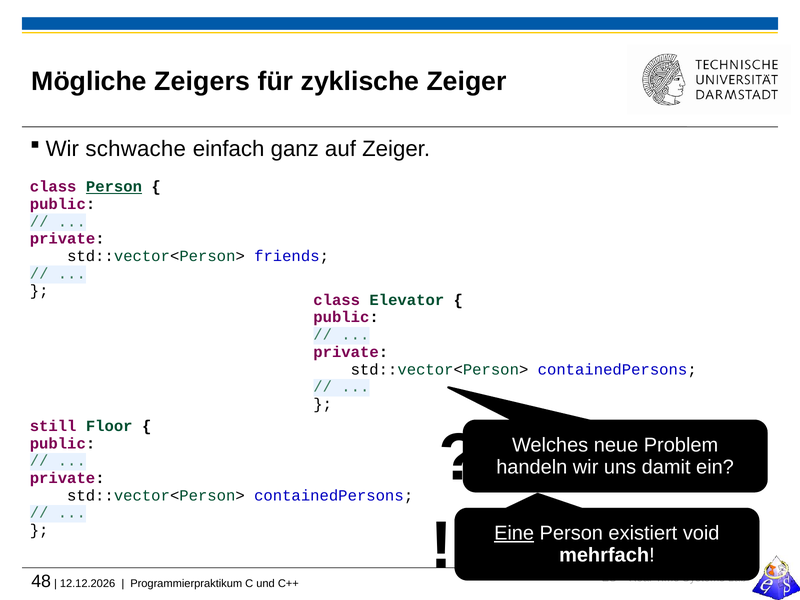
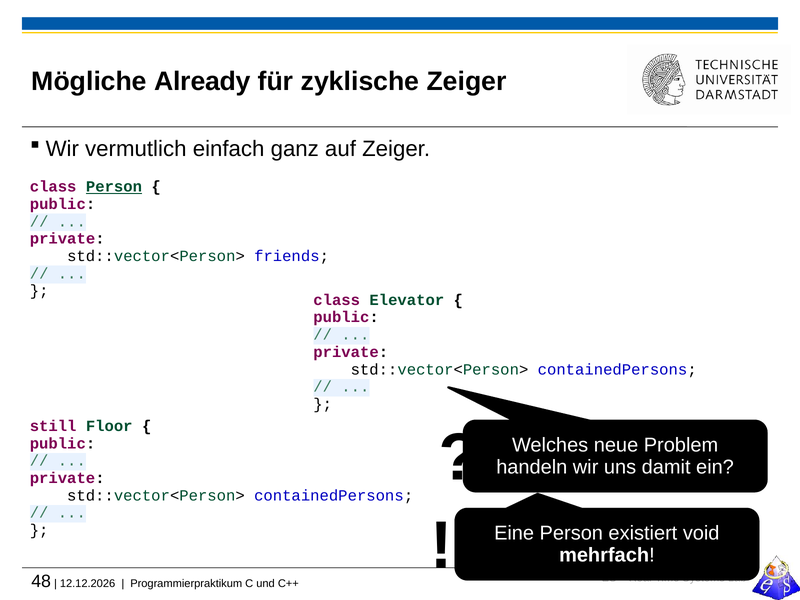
Zeigers: Zeigers -> Already (202, 81)
schwache: schwache -> vermutlich (136, 149)
Eine underline: present -> none (514, 533)
